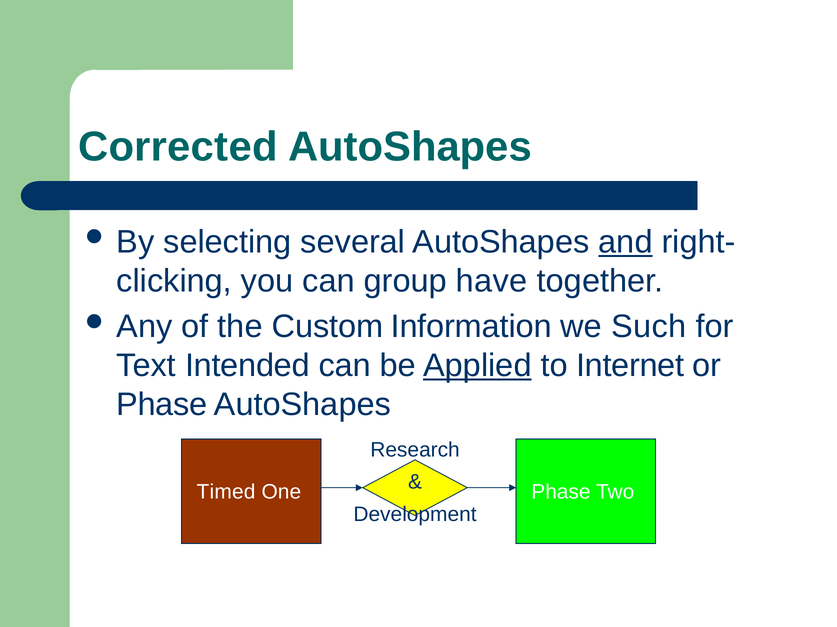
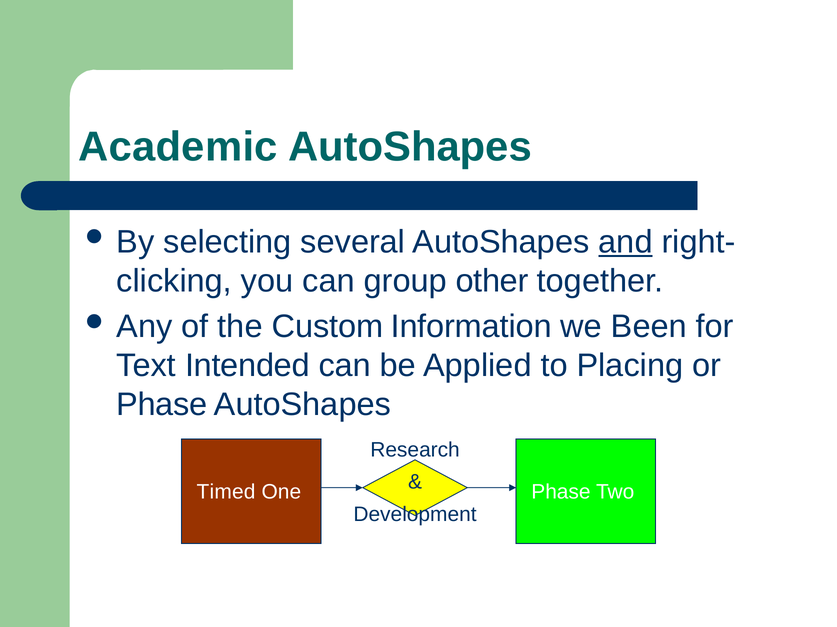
Corrected: Corrected -> Academic (178, 147)
have: have -> other (492, 281)
Such: Such -> Been (649, 327)
Applied underline: present -> none (477, 366)
Internet: Internet -> Placing (630, 366)
